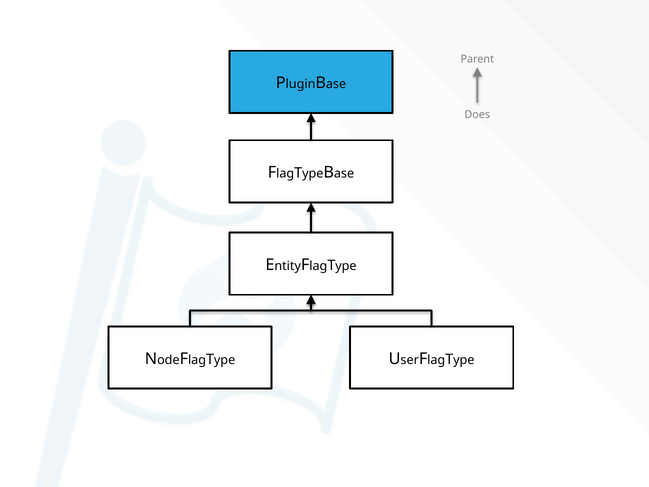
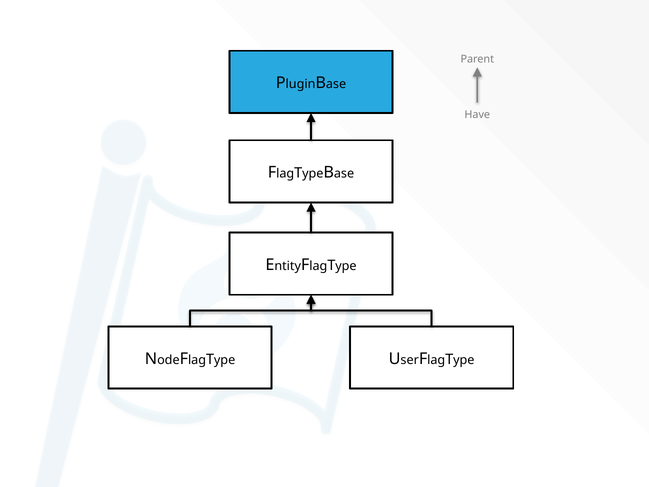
Does: Does -> Have (477, 115)
